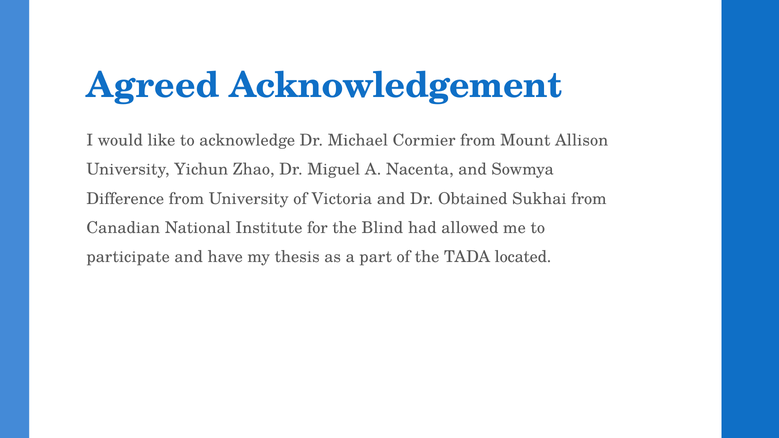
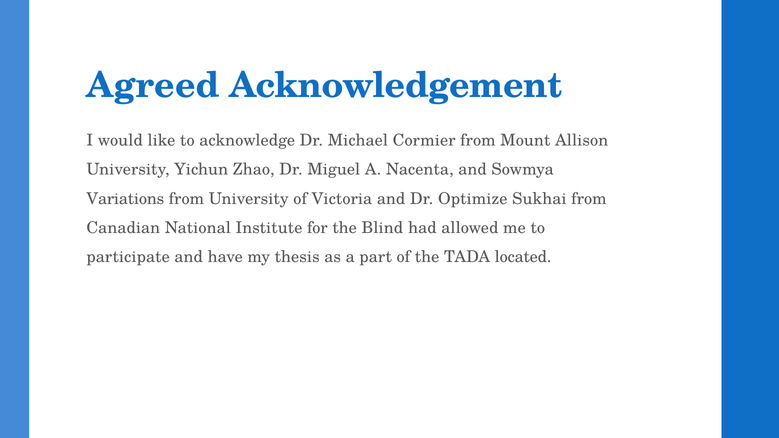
Difference: Difference -> Variations (125, 199)
Obtained: Obtained -> Optimize (473, 199)
